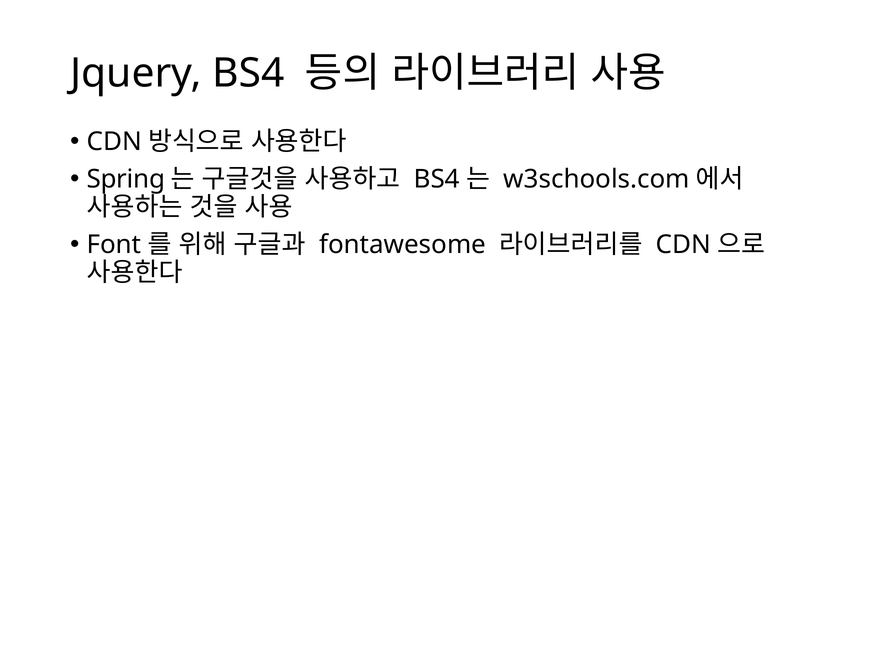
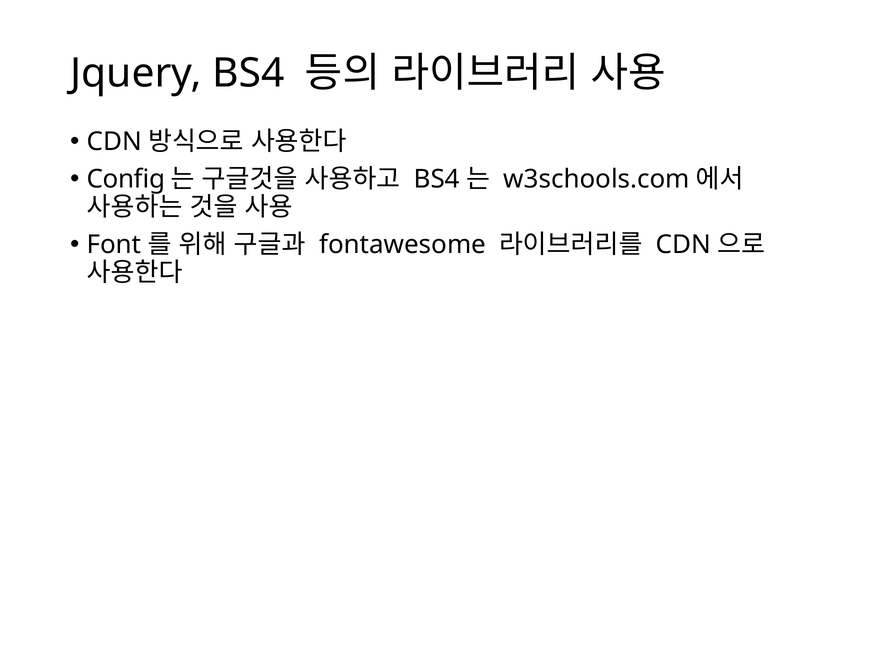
Spring: Spring -> Config (126, 179)
